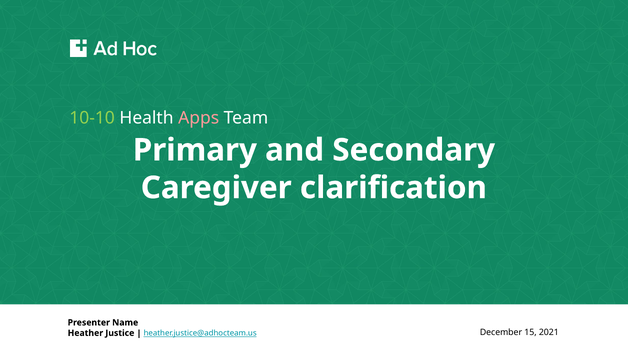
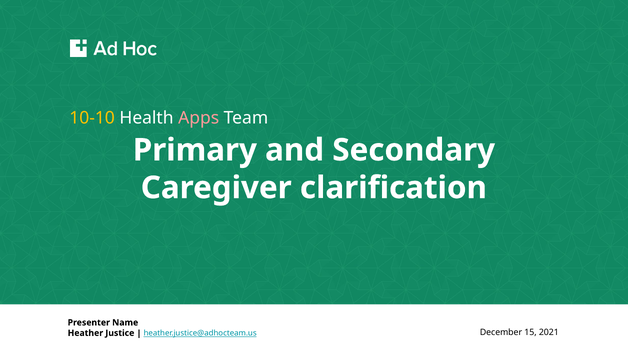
10-10 colour: light green -> yellow (92, 118)
